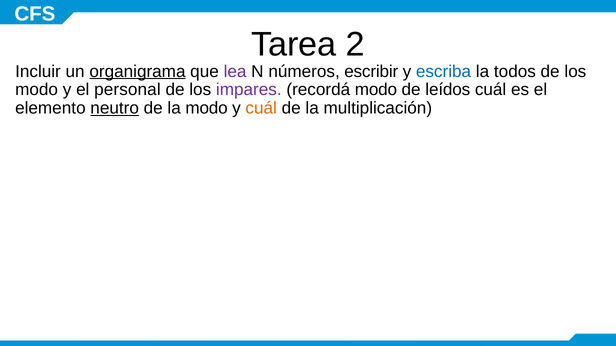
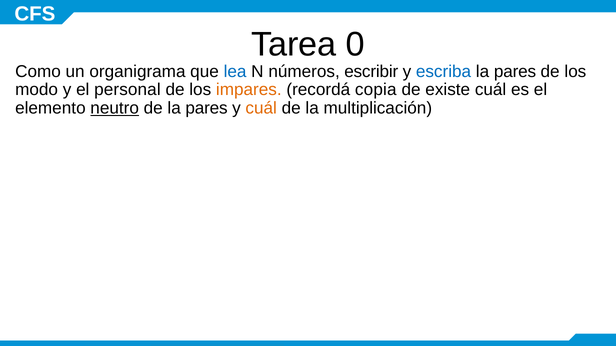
2: 2 -> 0 (355, 45)
Incluir: Incluir -> Como (38, 71)
organigrama underline: present -> none (137, 71)
lea colour: purple -> blue (235, 71)
todos: todos -> pares (515, 71)
impares colour: purple -> orange (249, 90)
recordá modo: modo -> copia (376, 90)
leídos: leídos -> existe (448, 90)
de la modo: modo -> pares (207, 108)
